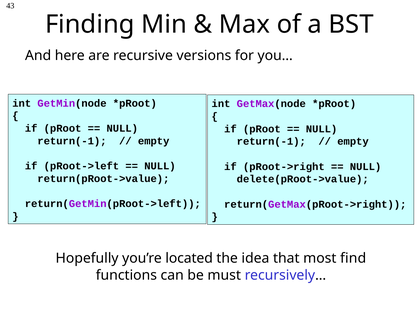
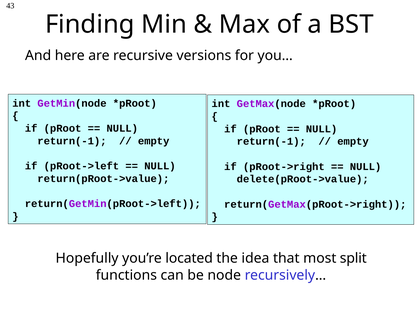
find: find -> split (353, 259)
must: must -> node (224, 275)
